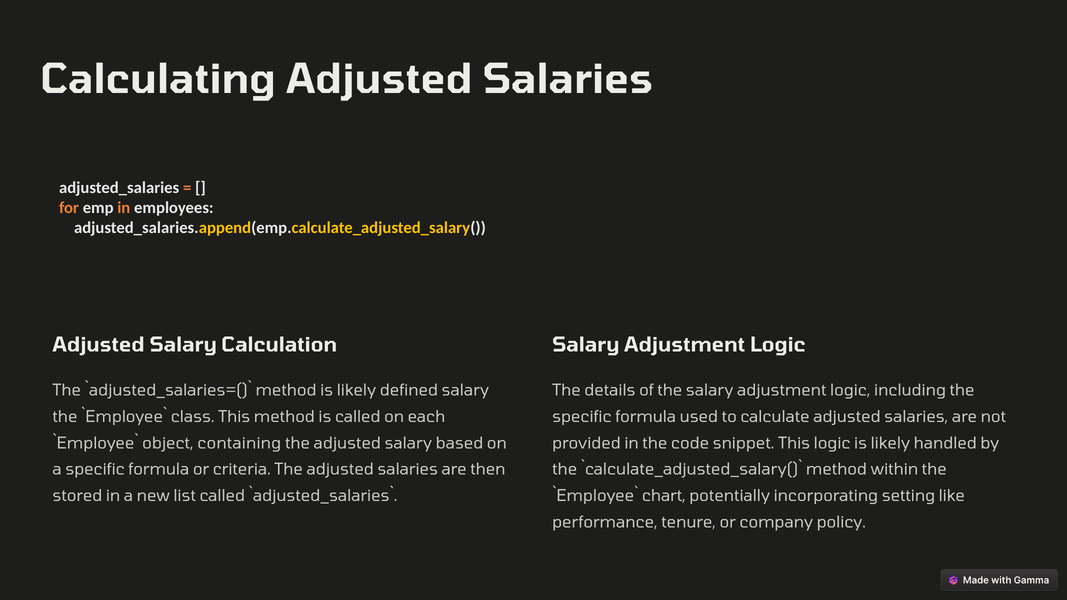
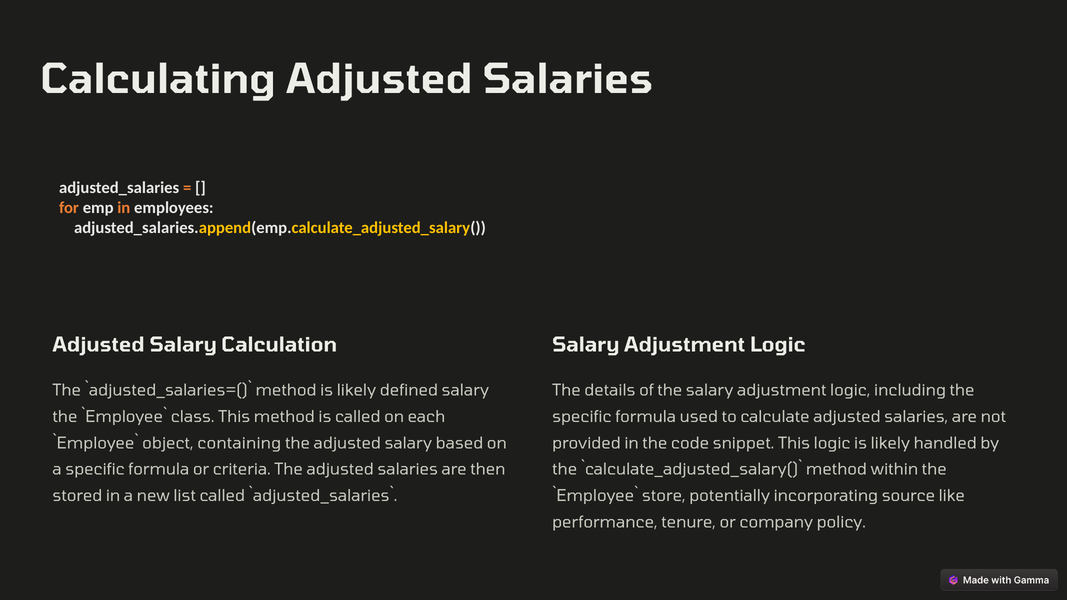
chart: chart -> store (664, 496)
setting: setting -> source (908, 496)
